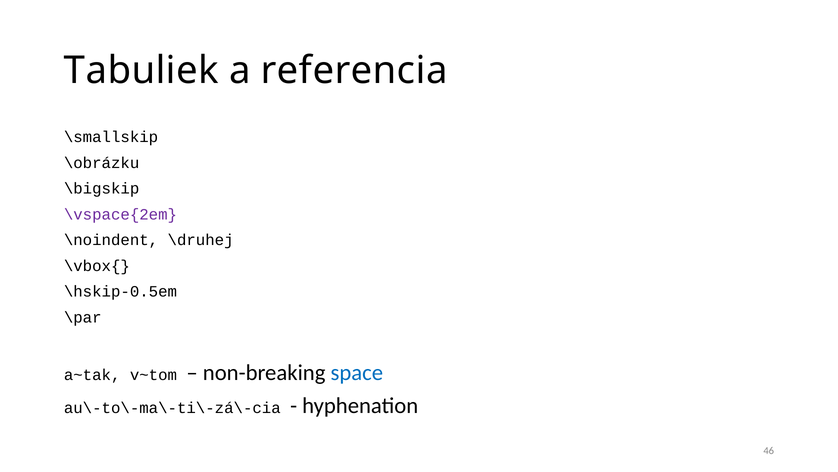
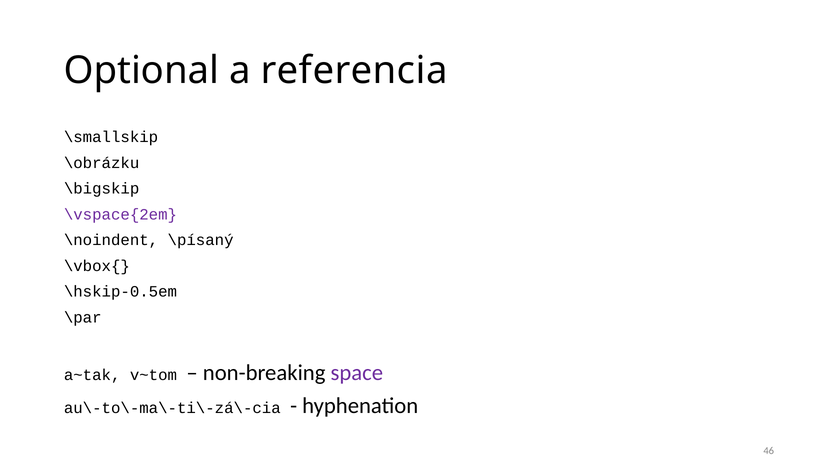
Tabuliek: Tabuliek -> Optional (142, 70)
\druhej: \druhej -> \písaný (201, 240)
space colour: blue -> purple (357, 372)
